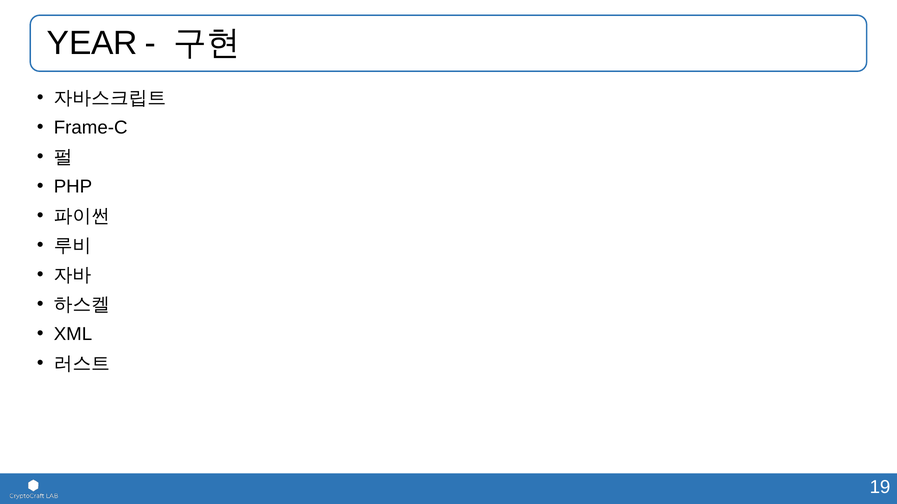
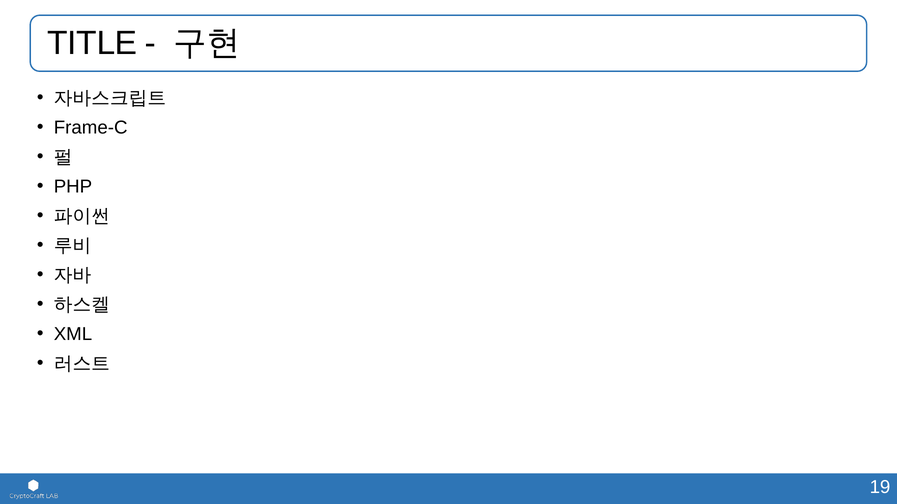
YEAR: YEAR -> TITLE (92, 43)
